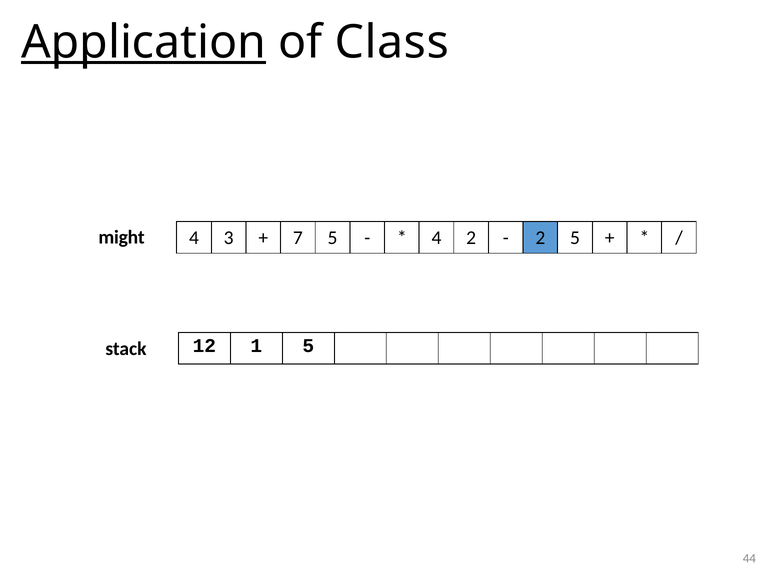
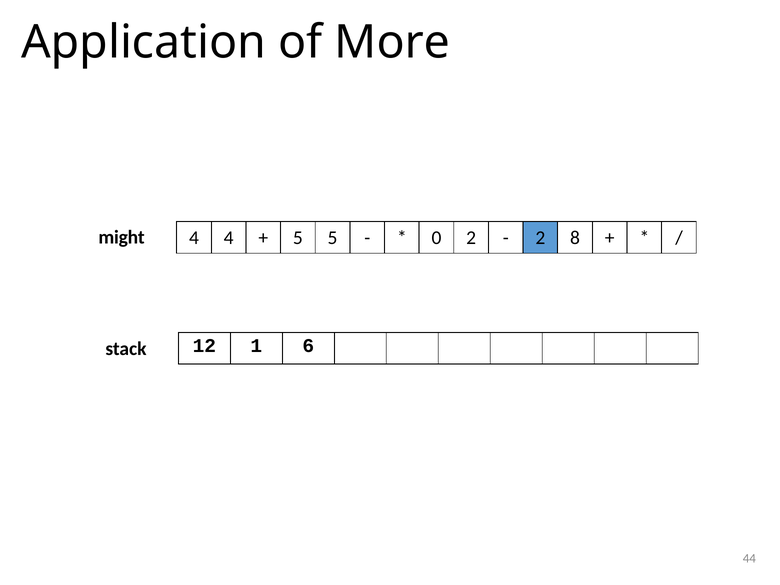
Application underline: present -> none (144, 43)
Class: Class -> More (392, 43)
4 3: 3 -> 4 (229, 238)
7: 7 -> 5 (298, 238)
4: 4 -> 0 (436, 238)
2 5: 5 -> 8 (575, 238)
1 5: 5 -> 6 (308, 346)
